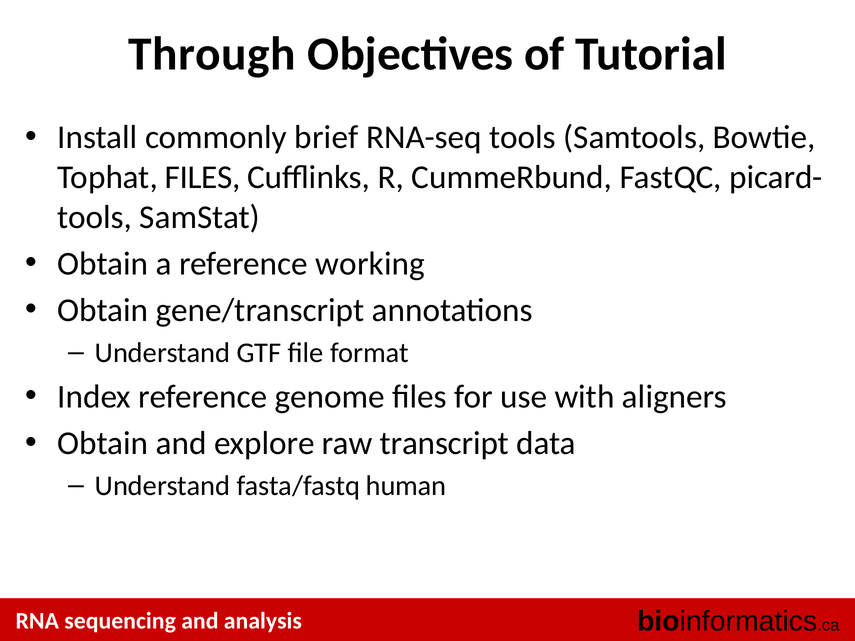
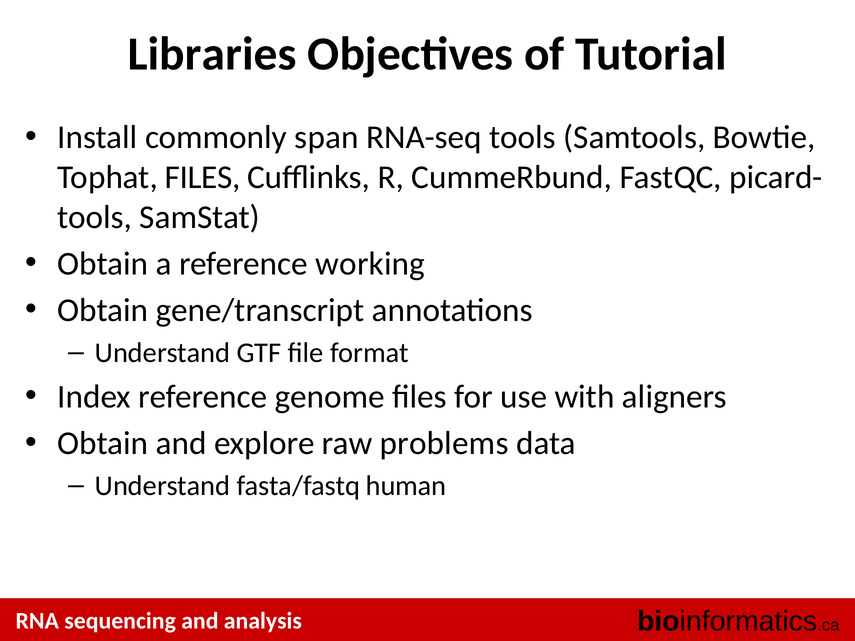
Through: Through -> Libraries (212, 54)
brief: brief -> span (327, 137)
transcript: transcript -> problems (444, 444)
